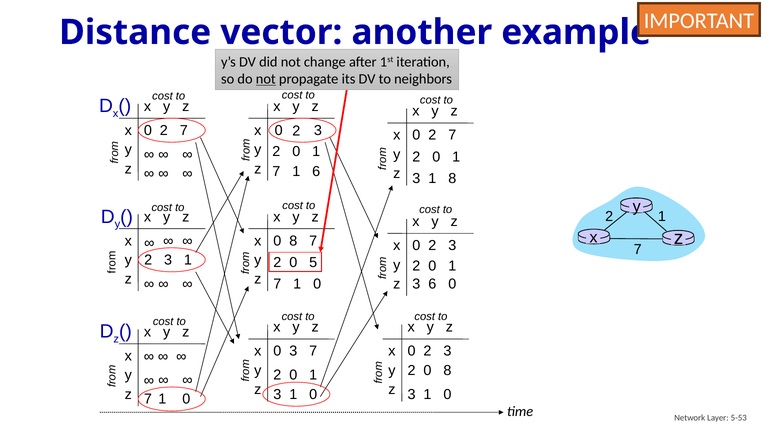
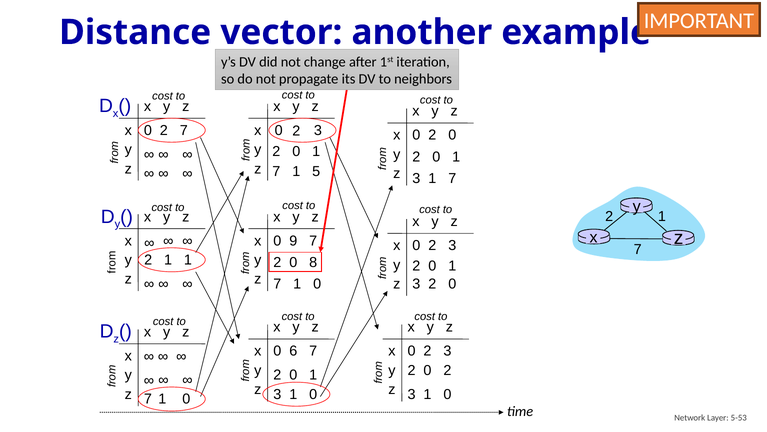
not underline: present -> none (266, 79)
7: 7 -> 0 (452, 135)
1 6: 6 -> 5 (316, 171)
3 1 8: 8 -> 7 (452, 178)
8: 8 -> 9 (293, 240)
3: 3 -> 1 (168, 260)
5: 5 -> 8 (313, 262)
6: 6 -> 2 (432, 284)
0 3: 3 -> 6 (293, 351)
2 0 8: 8 -> 2 (447, 370)
